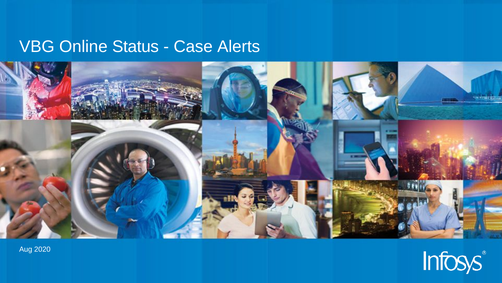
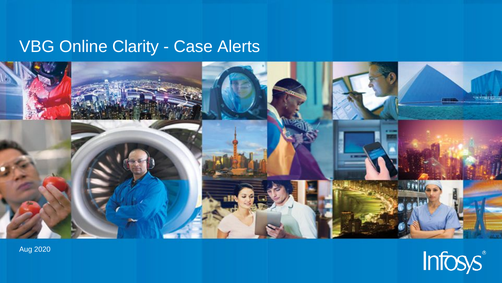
Status: Status -> Clarity (136, 46)
